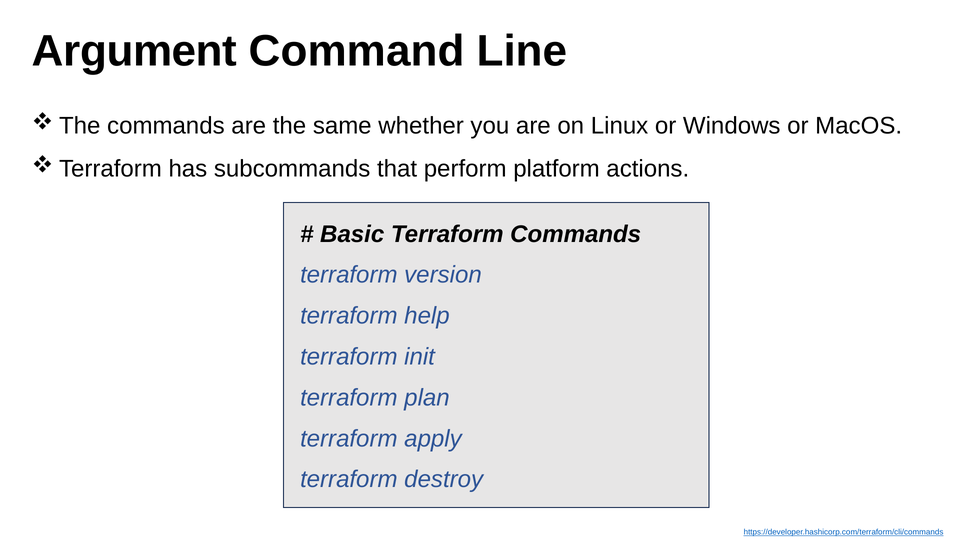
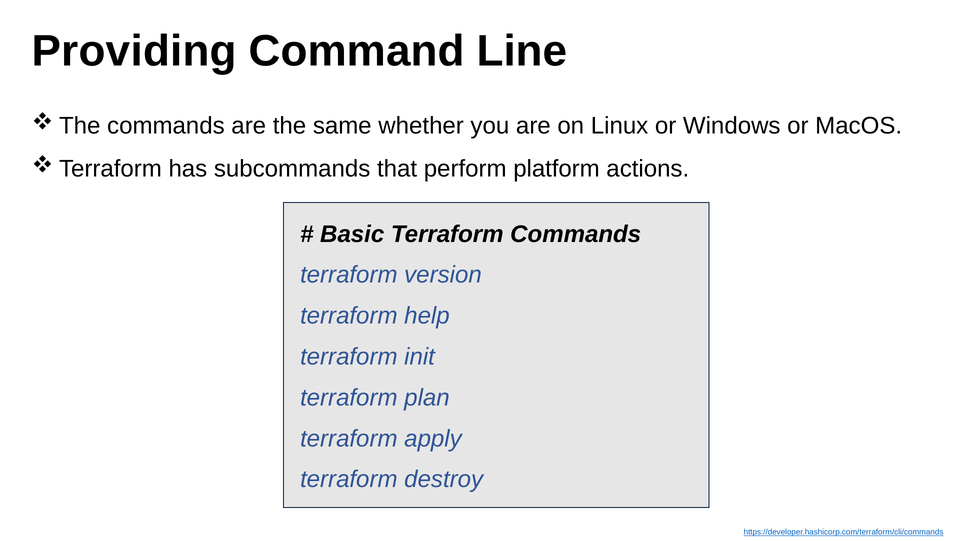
Argument: Argument -> Providing (134, 51)
